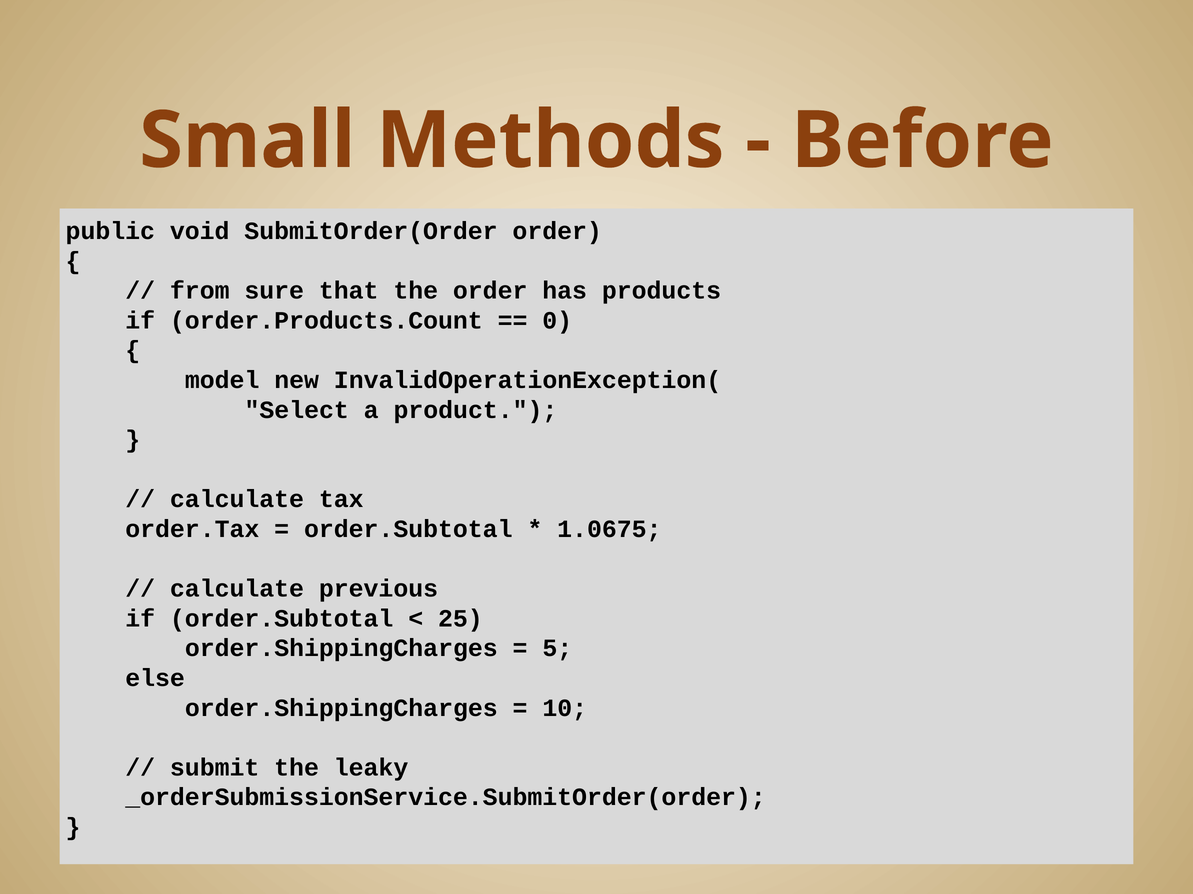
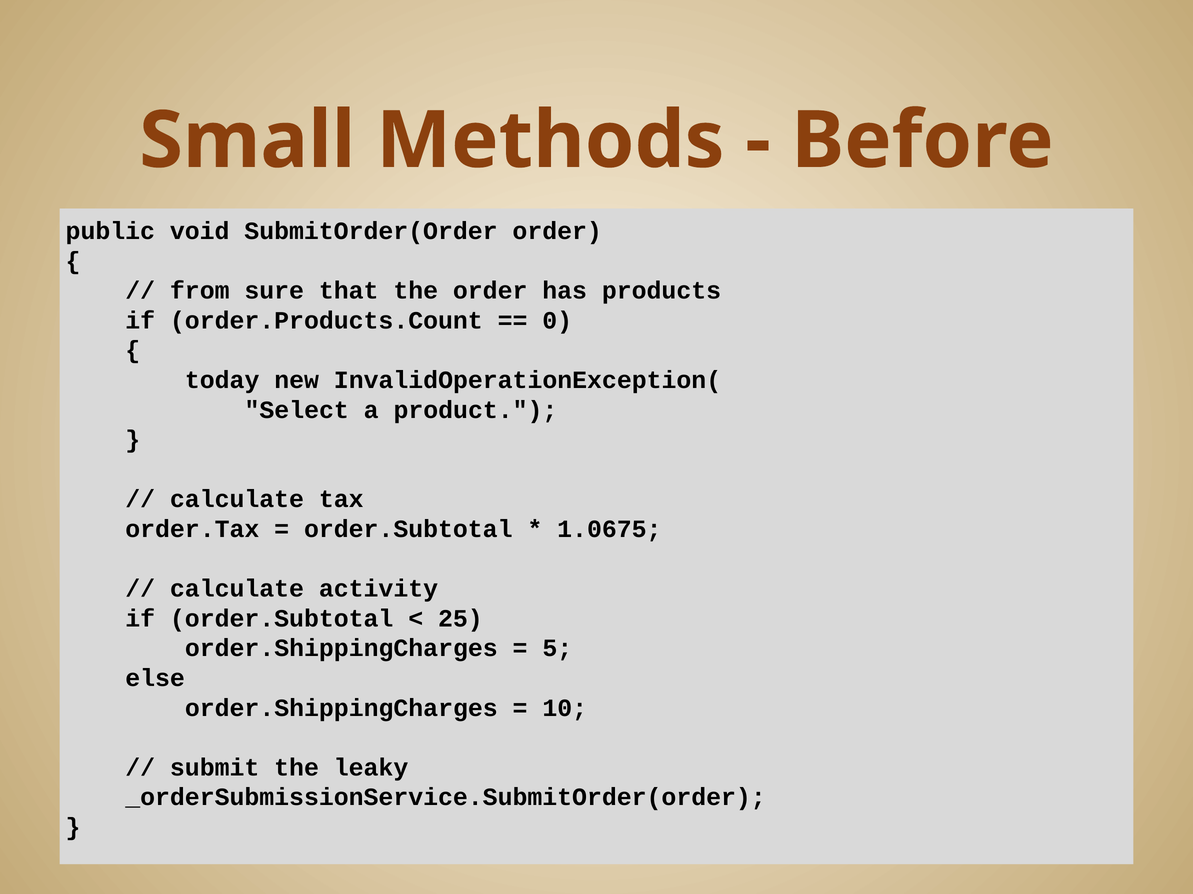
model: model -> today (222, 380)
previous: previous -> activity (379, 589)
